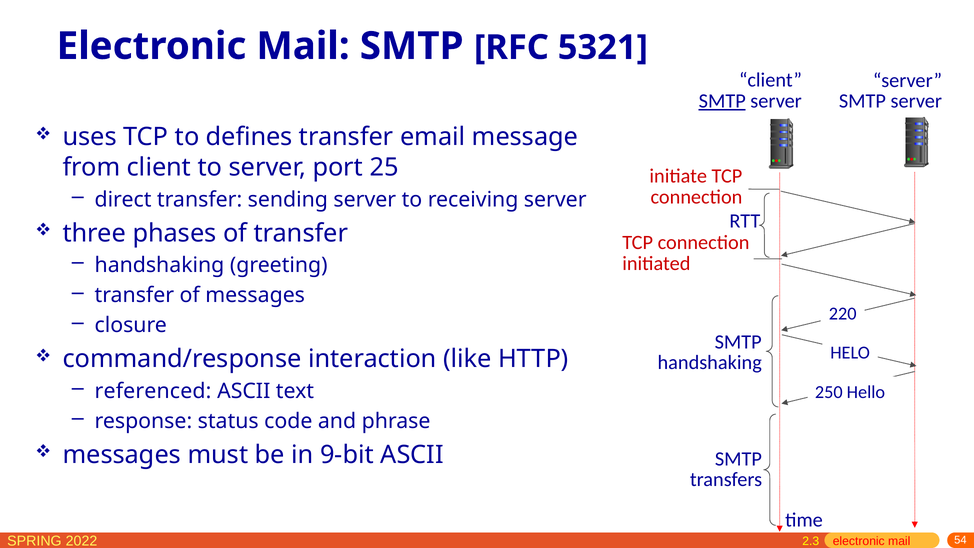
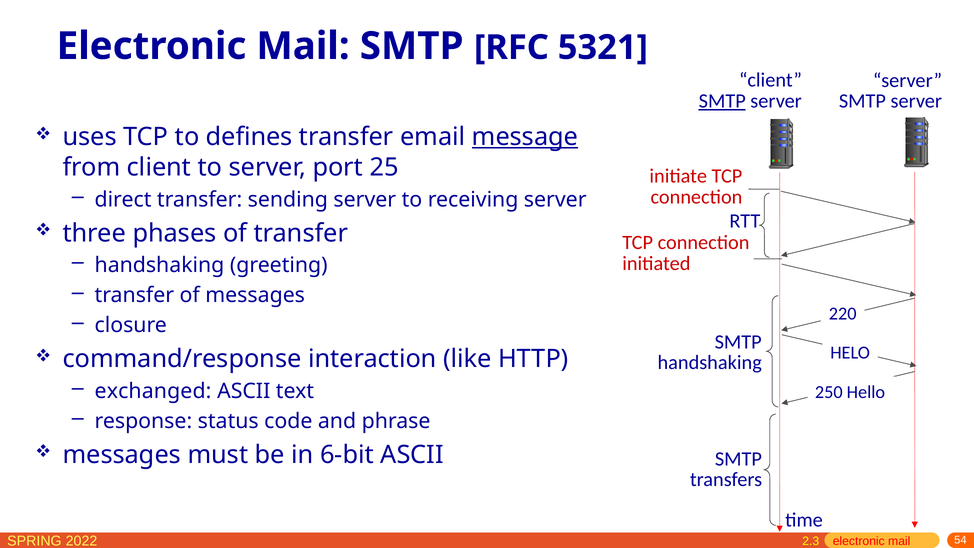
message underline: none -> present (525, 137)
referenced: referenced -> exchanged (153, 391)
9-bit: 9-bit -> 6-bit (347, 455)
